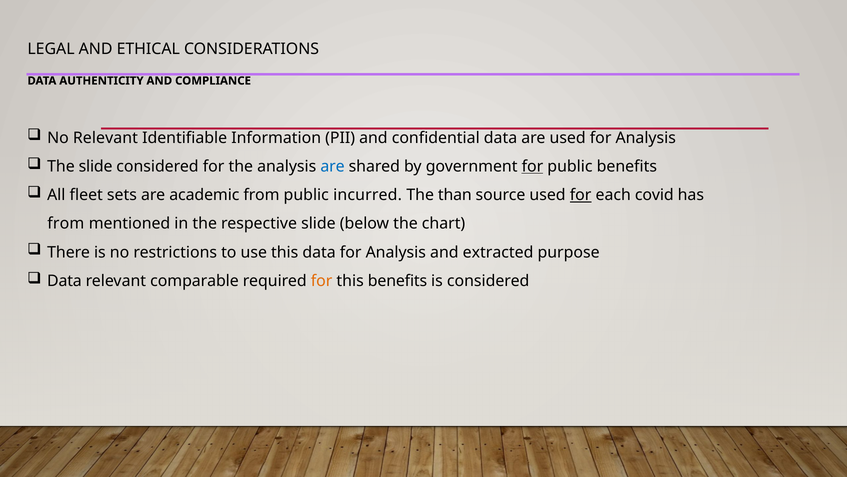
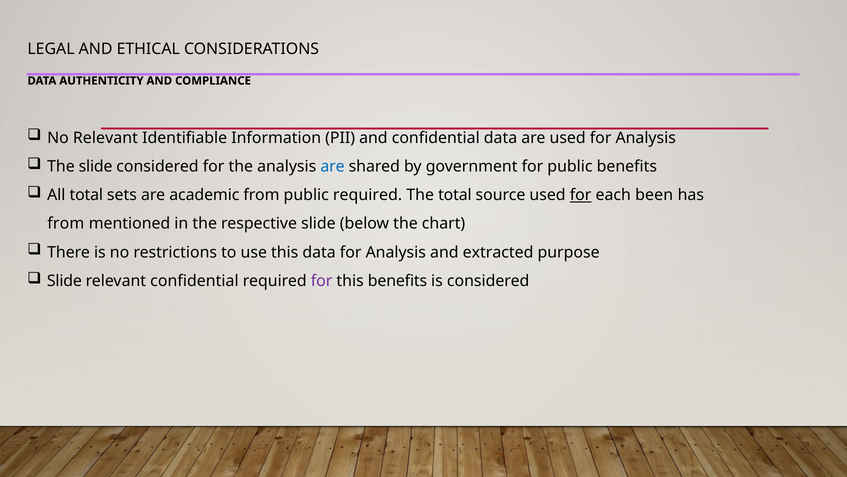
for underline: present -> none (532, 166)
All fleet: fleet -> total (86, 195)
public incurred: incurred -> required (368, 195)
The than: than -> total (455, 195)
covid: covid -> been (654, 195)
Data: Data -> Slide (64, 281)
relevant comparable: comparable -> confidential (194, 281)
for colour: orange -> purple (322, 281)
